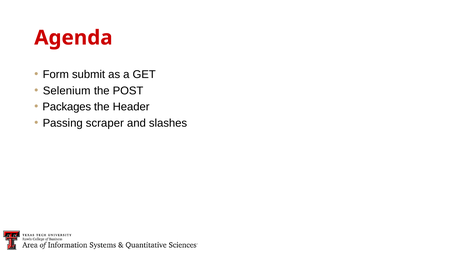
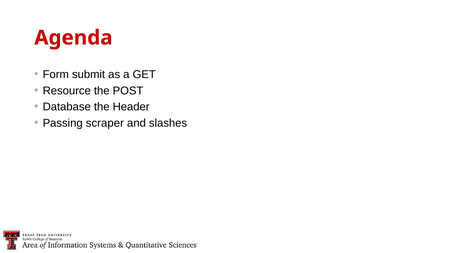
Selenium: Selenium -> Resource (67, 91)
Packages: Packages -> Database (67, 107)
